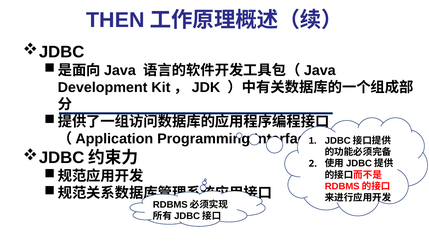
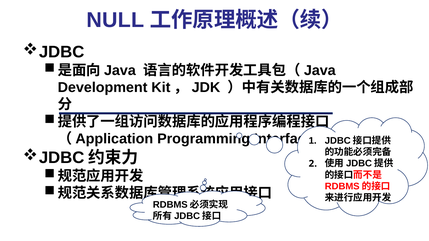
THEN: THEN -> NULL (115, 20)
